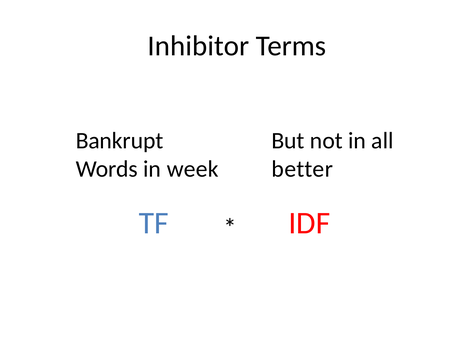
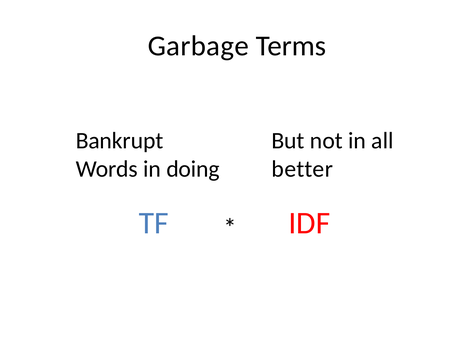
Inhibitor: Inhibitor -> Garbage (198, 46)
week: week -> doing (193, 169)
